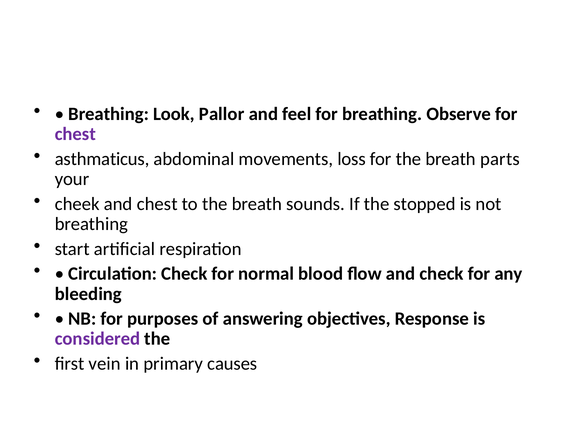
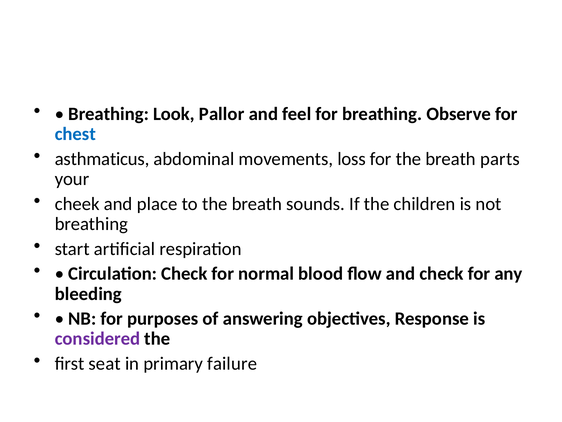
chest colour: purple -> blue (75, 134)
and chest: chest -> place (157, 204)
stopped: stopped -> children (425, 204)
vein: vein -> seat (105, 363)
causes: causes -> failure (232, 363)
